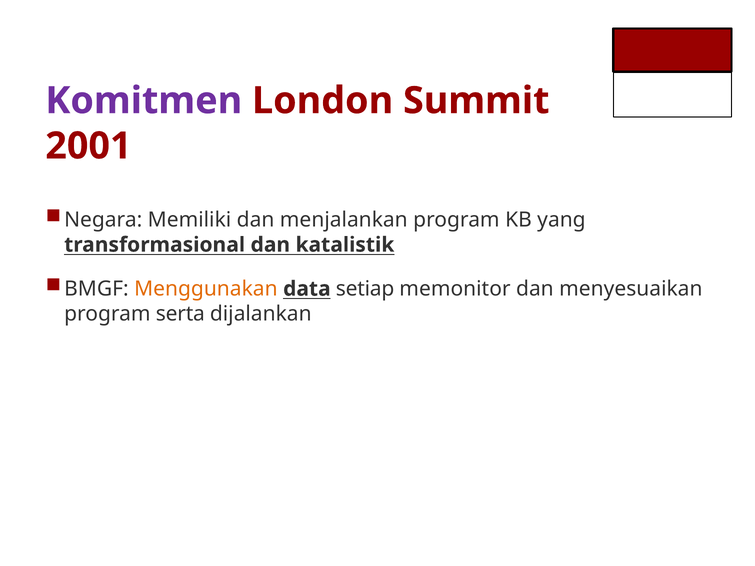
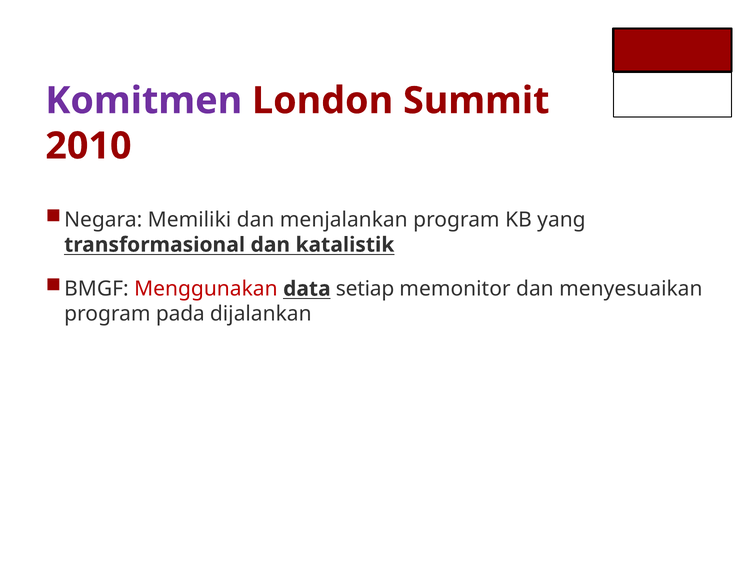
2001: 2001 -> 2010 (88, 146)
Menggunakan colour: orange -> red (206, 289)
serta: serta -> pada (180, 314)
